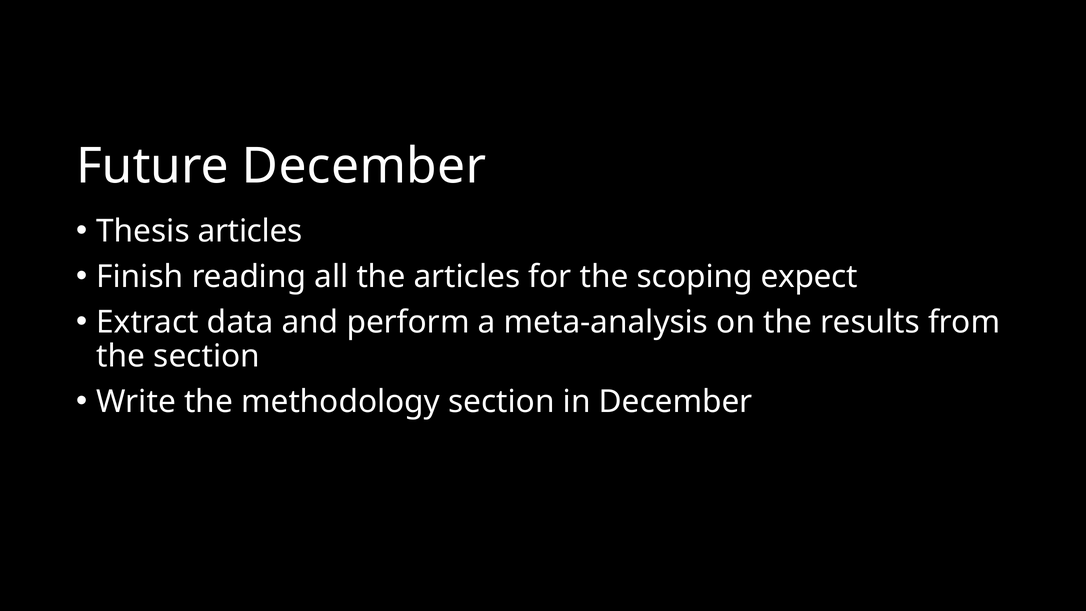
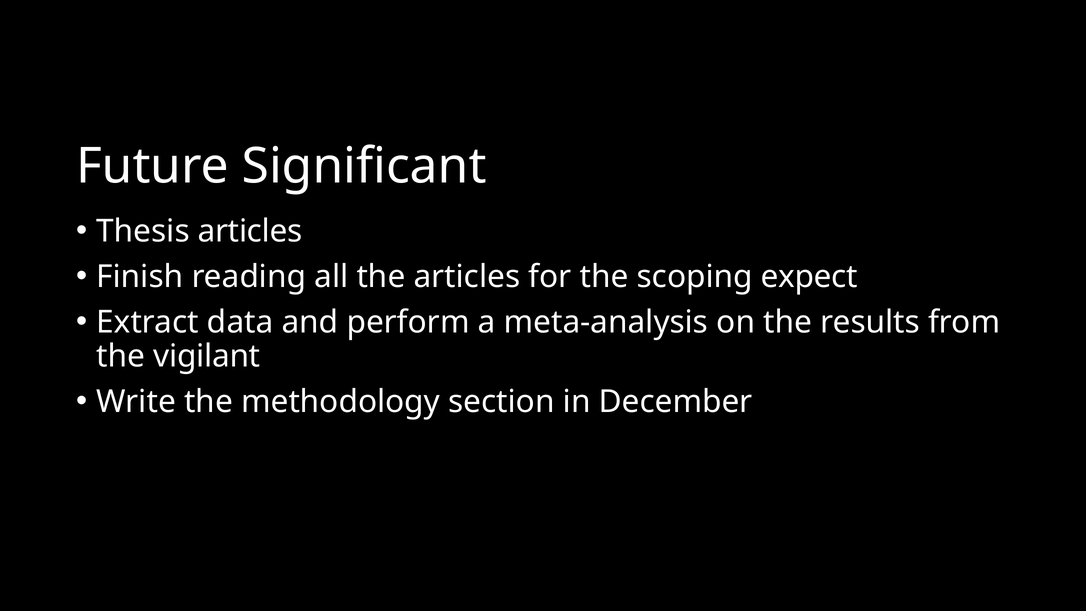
Future December: December -> Significant (364, 166)
the section: section -> vigilant (207, 356)
